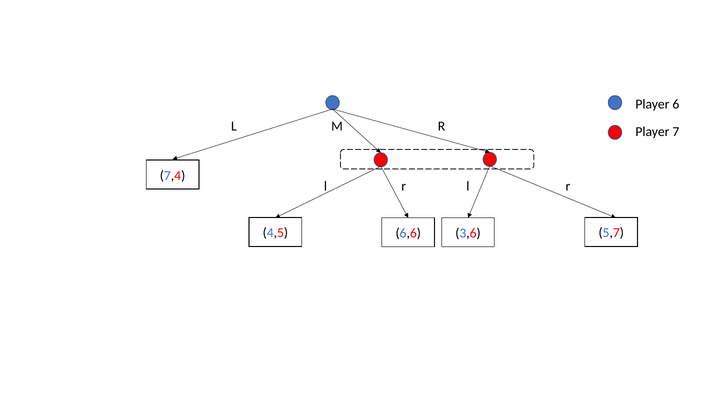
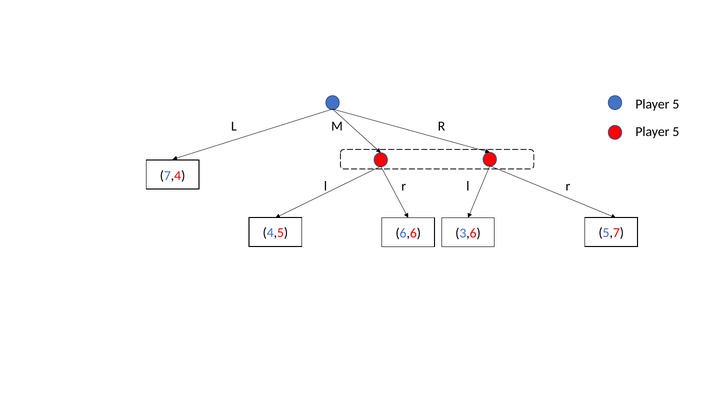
6: 6 -> 5 (676, 104)
7: 7 -> 5 (676, 132)
